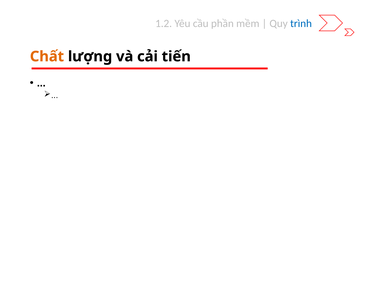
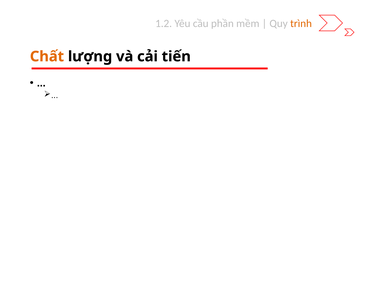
trình colour: blue -> orange (301, 24)
